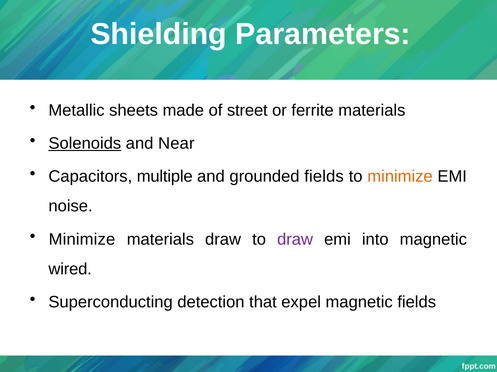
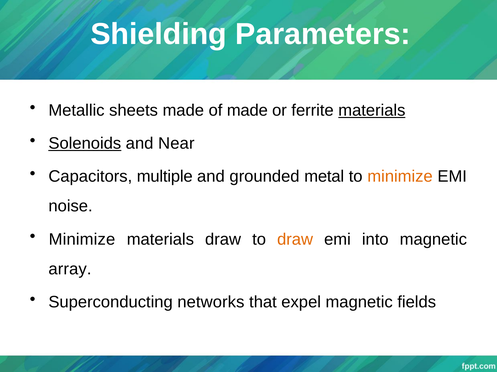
of street: street -> made (247, 111)
materials underline: none -> present (372, 111)
grounded fields: fields -> metal (324, 177)
draw colour: purple -> orange (295, 240)
wired: wired -> array (70, 270)
detection: detection -> networks (211, 303)
